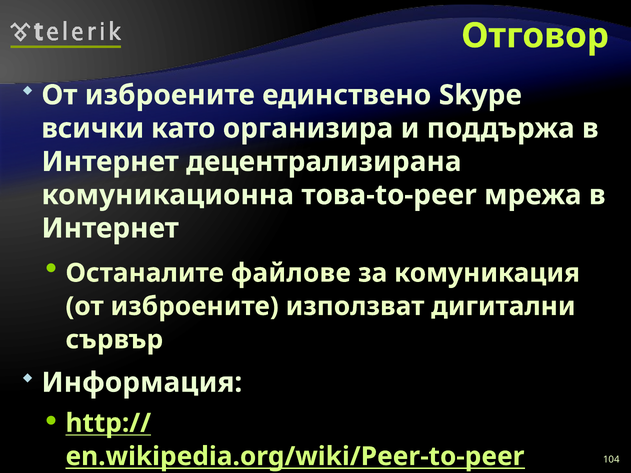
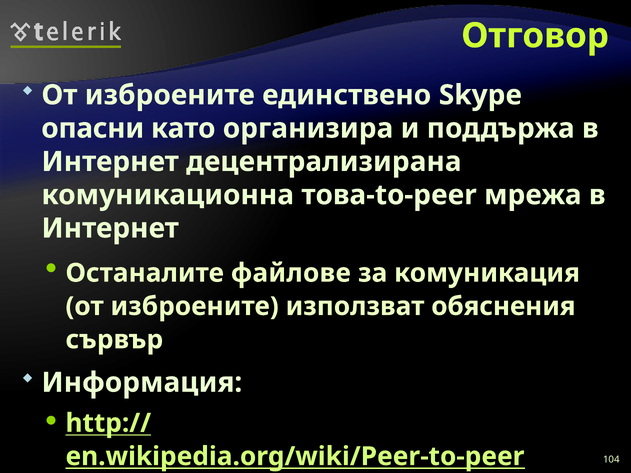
всички: всички -> опасни (93, 128)
дигитални: дигитални -> обяснения (503, 307)
